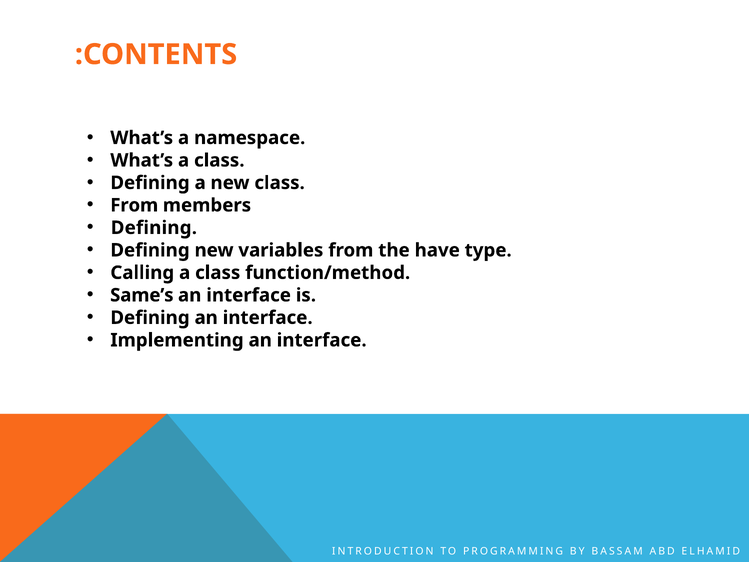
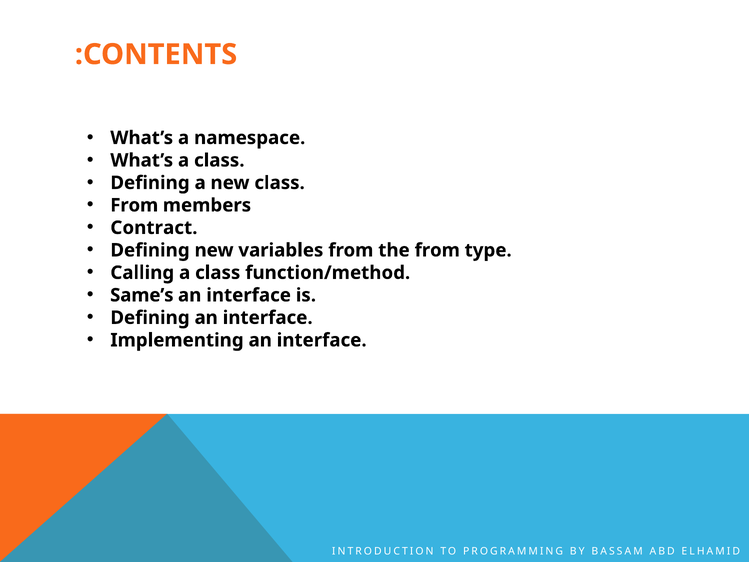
Defining: Defining -> Contract (154, 228)
the have: have -> from (437, 250)
